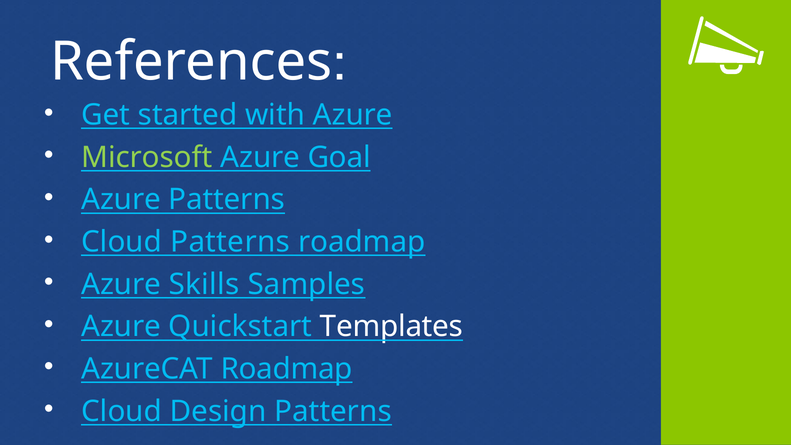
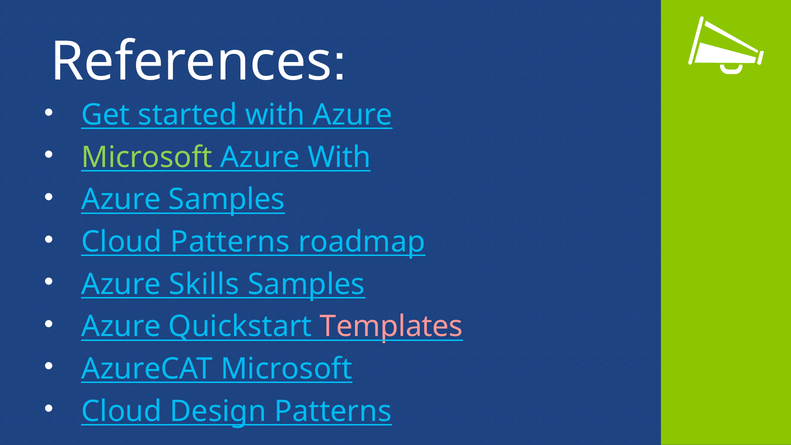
Azure Goal: Goal -> With (339, 157)
Azure Patterns: Patterns -> Samples (227, 200)
Templates colour: white -> pink (391, 327)
AzureCAT Roadmap: Roadmap -> Microsoft (286, 369)
